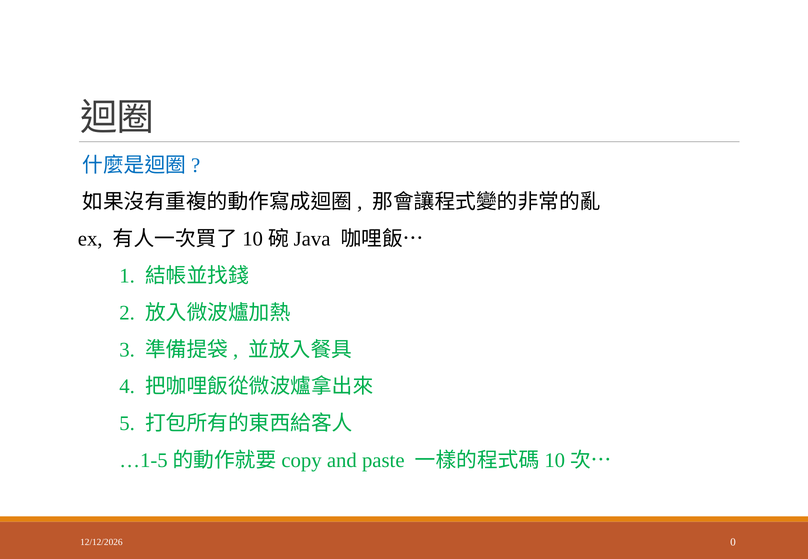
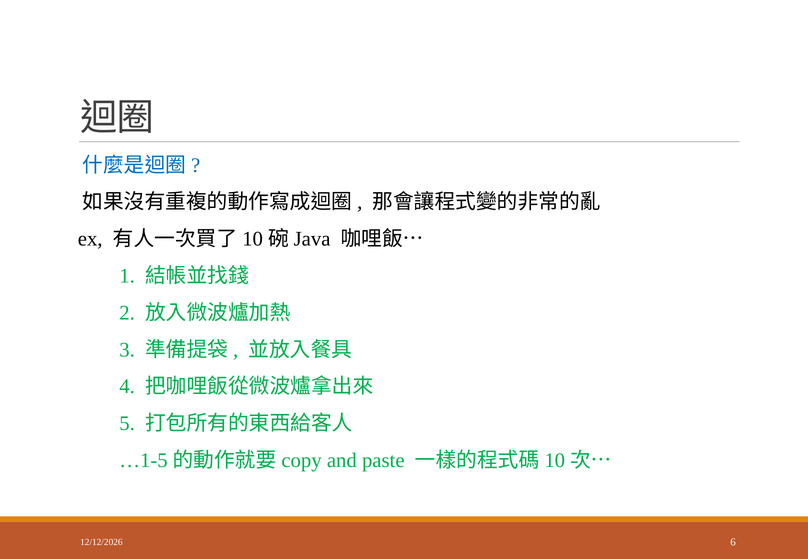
0: 0 -> 6 (733, 543)
